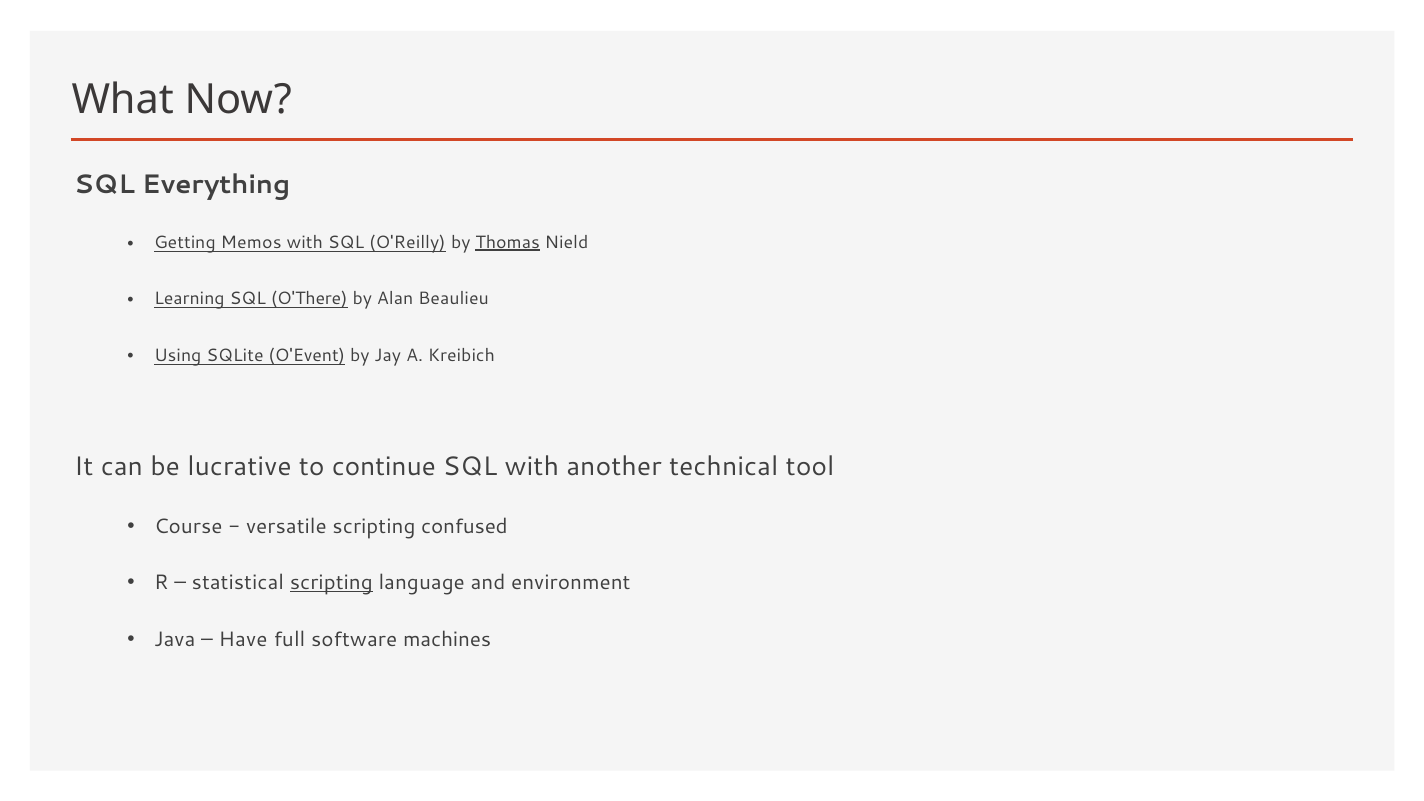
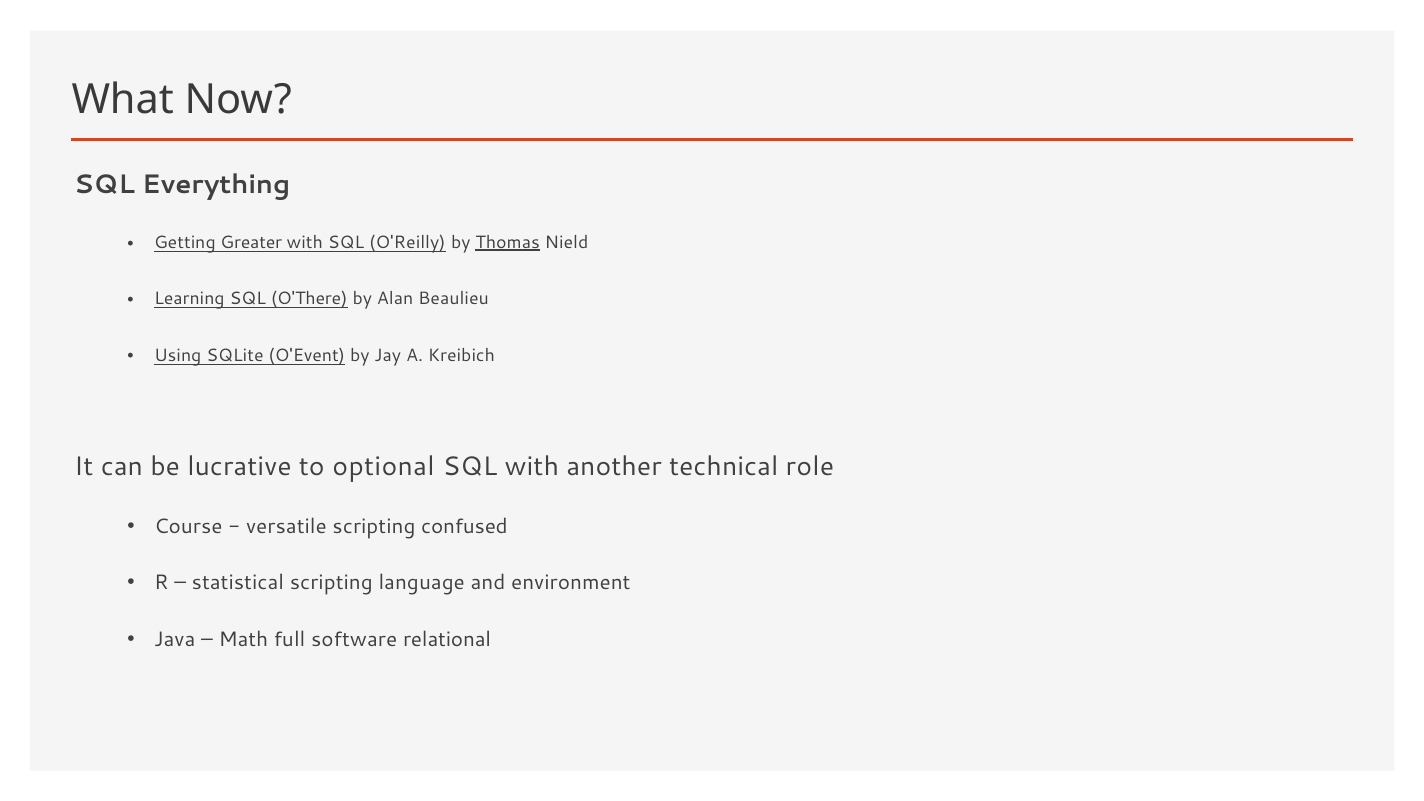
Memos: Memos -> Greater (251, 242)
continue: continue -> optional (384, 467)
tool: tool -> role (810, 467)
scripting underline: present -> none (331, 583)
Have: Have -> Math (243, 639)
machines: machines -> relational (447, 639)
